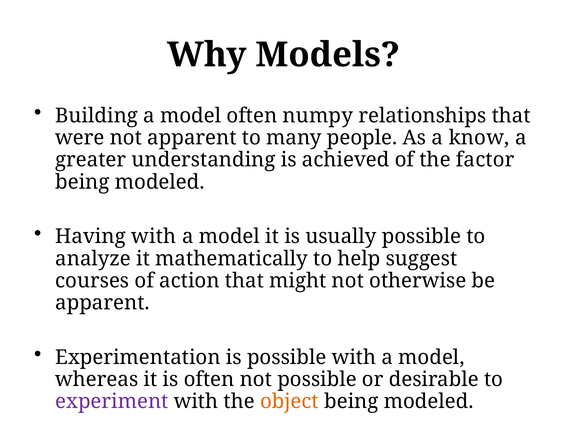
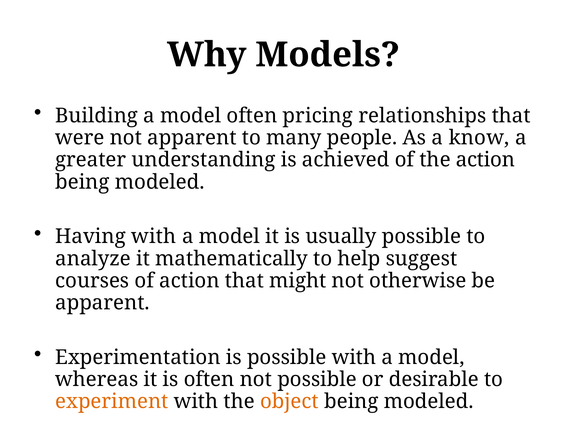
numpy: numpy -> pricing (318, 116)
the factor: factor -> action (485, 160)
experiment colour: purple -> orange (112, 402)
